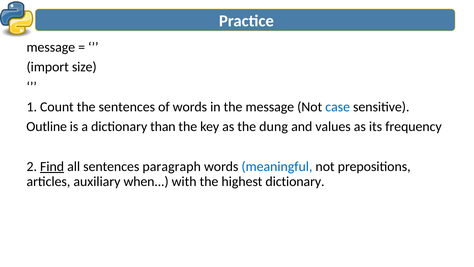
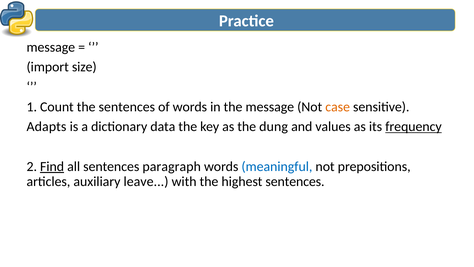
case colour: blue -> orange (338, 107)
Outline: Outline -> Adapts (46, 127)
than: than -> data (163, 127)
frequency underline: none -> present (413, 127)
when: when -> leave (146, 181)
highest dictionary: dictionary -> sentences (295, 181)
